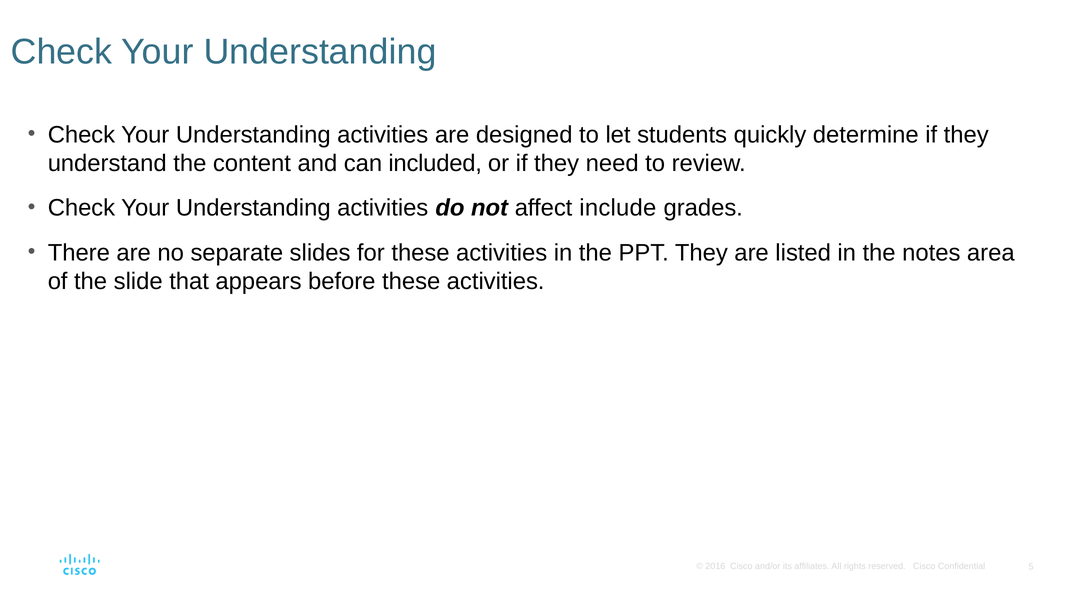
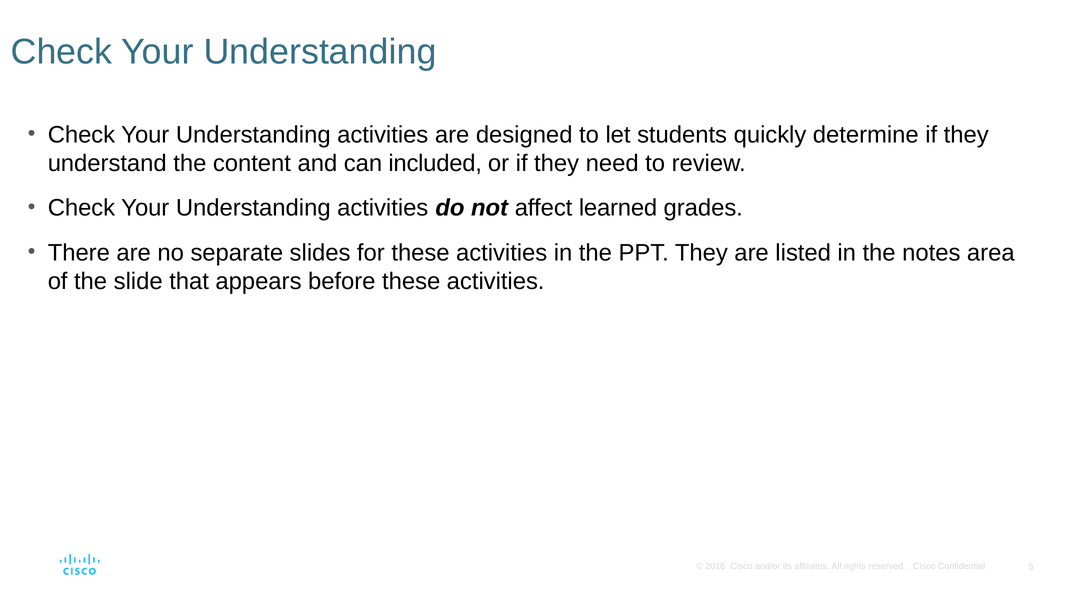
include: include -> learned (618, 208)
